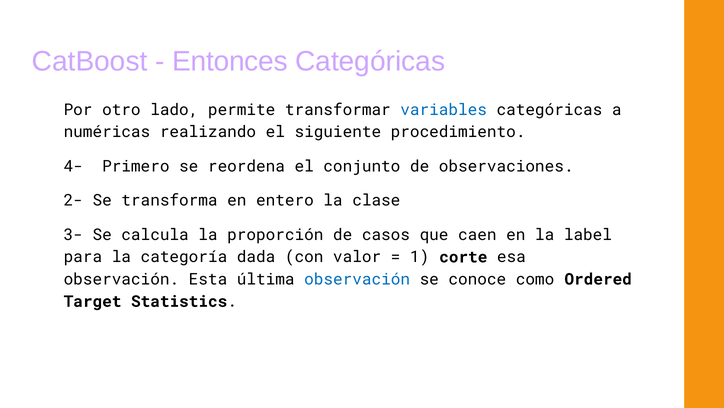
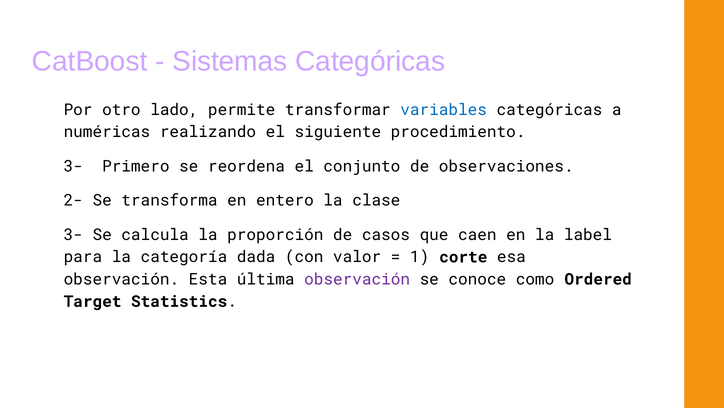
Entonces: Entonces -> Sistemas (230, 61)
4-: 4- -> 3- (73, 166)
observación colour: blue -> purple (357, 279)
